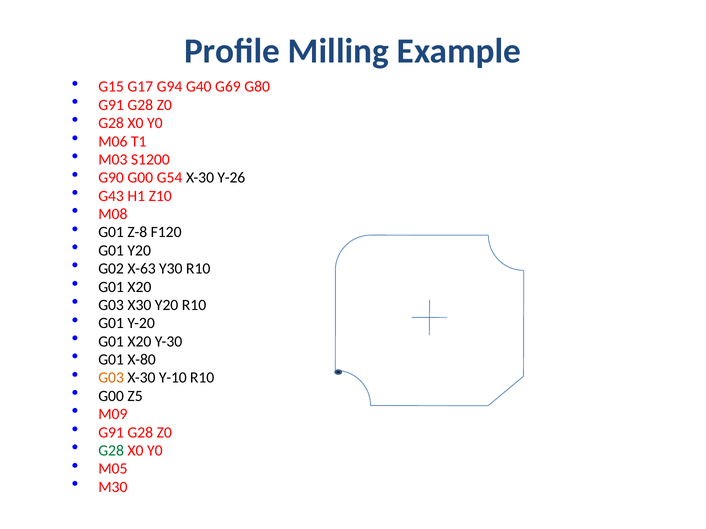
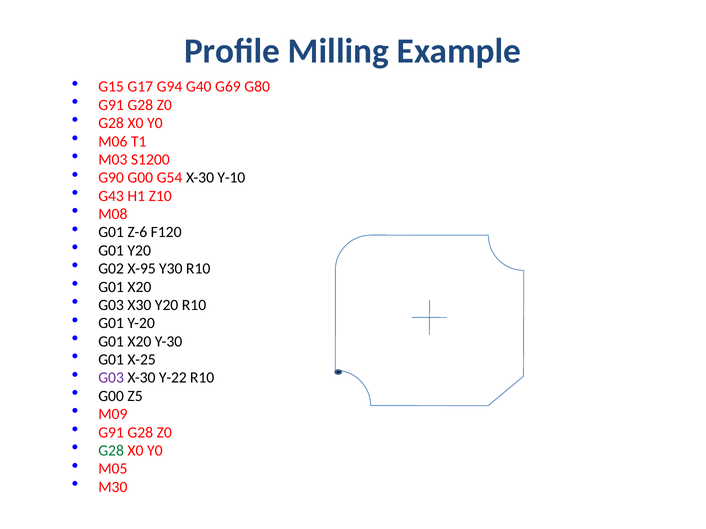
Y-26: Y-26 -> Y-10 (231, 178)
Z-8: Z-8 -> Z-6 (137, 233)
X-63: X-63 -> X-95 (142, 269)
X-80: X-80 -> X-25 (142, 360)
G03 colour: orange -> purple (111, 378)
Y-10: Y-10 -> Y-22 (173, 378)
